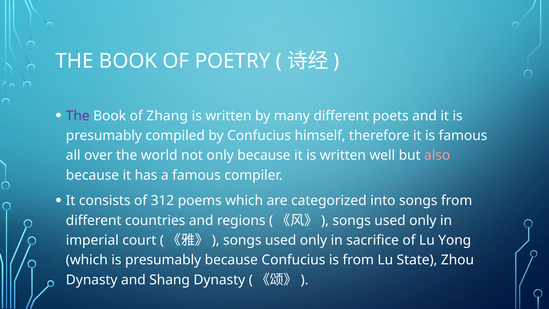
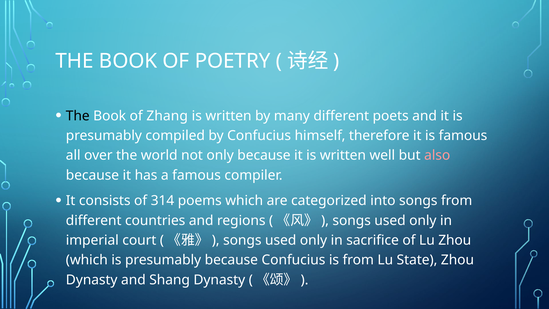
The colour: purple -> black (78, 116)
312: 312 -> 314 (162, 201)
Lu Yong: Yong -> Zhou (455, 240)
